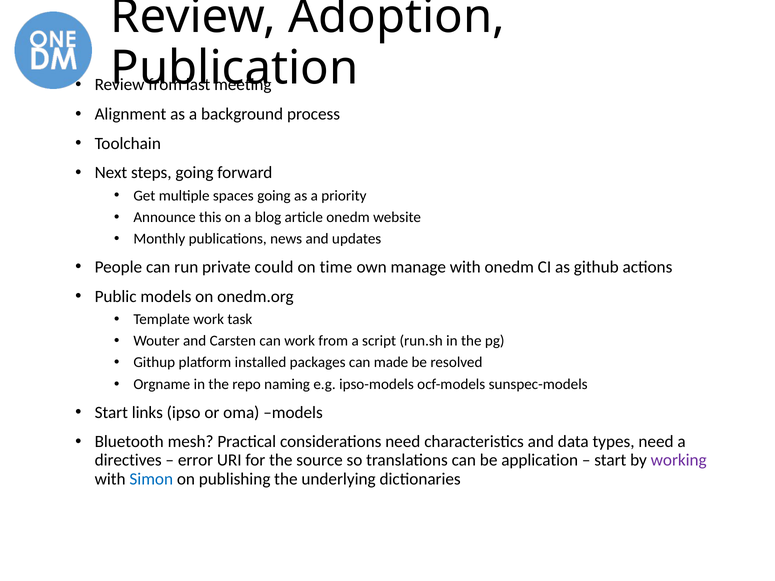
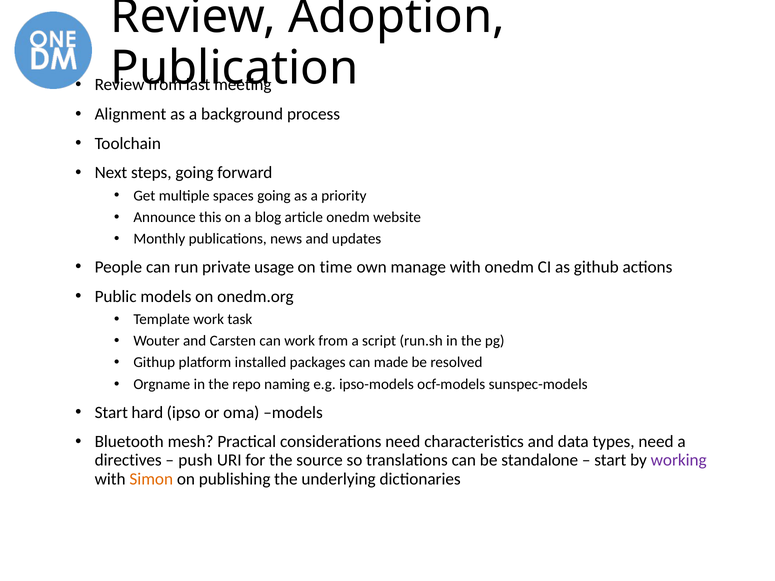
could: could -> usage (274, 267)
links: links -> hard (147, 413)
error: error -> push (195, 460)
application: application -> standalone (540, 460)
Simon colour: blue -> orange (151, 479)
